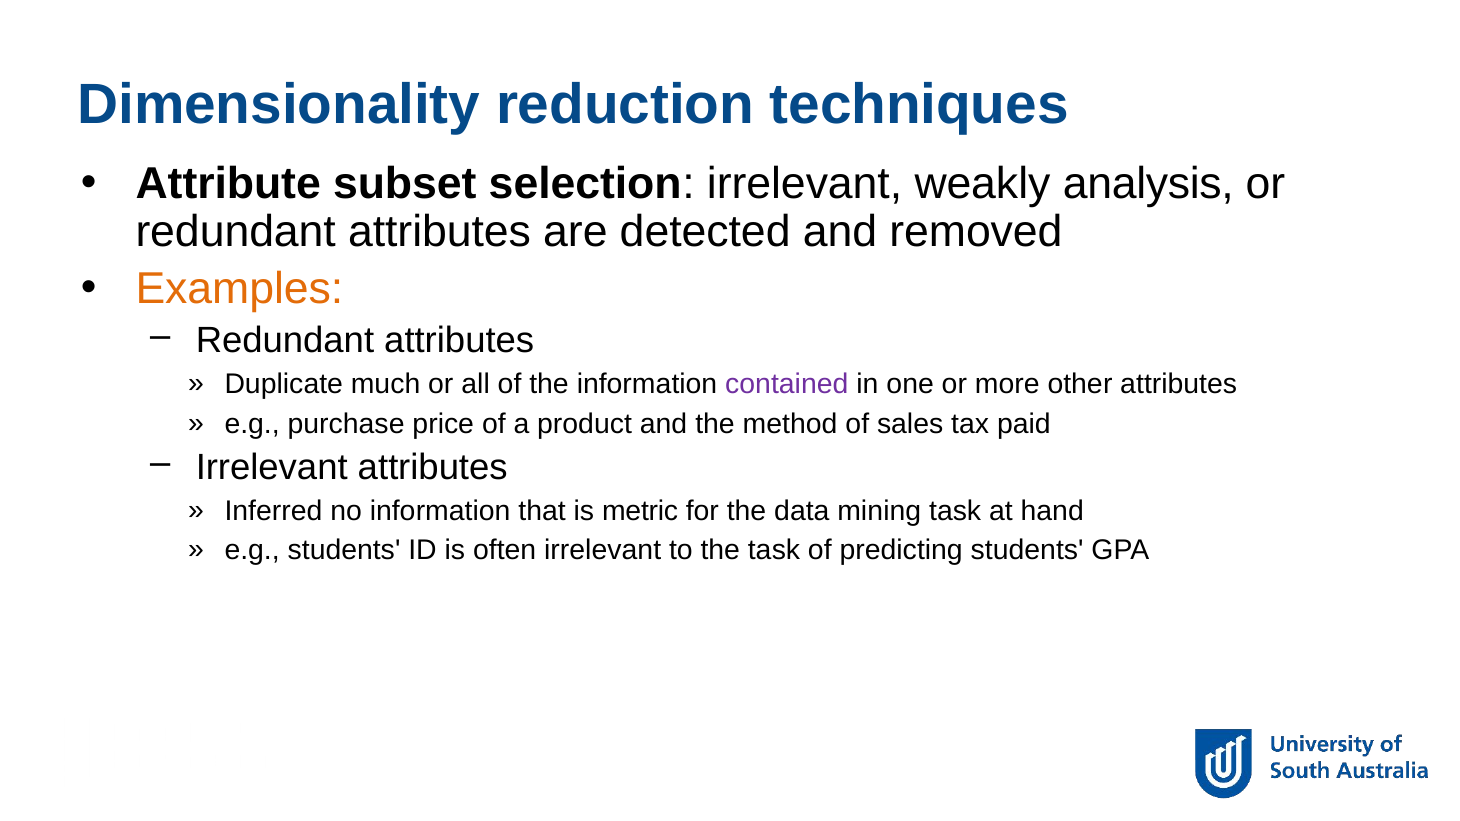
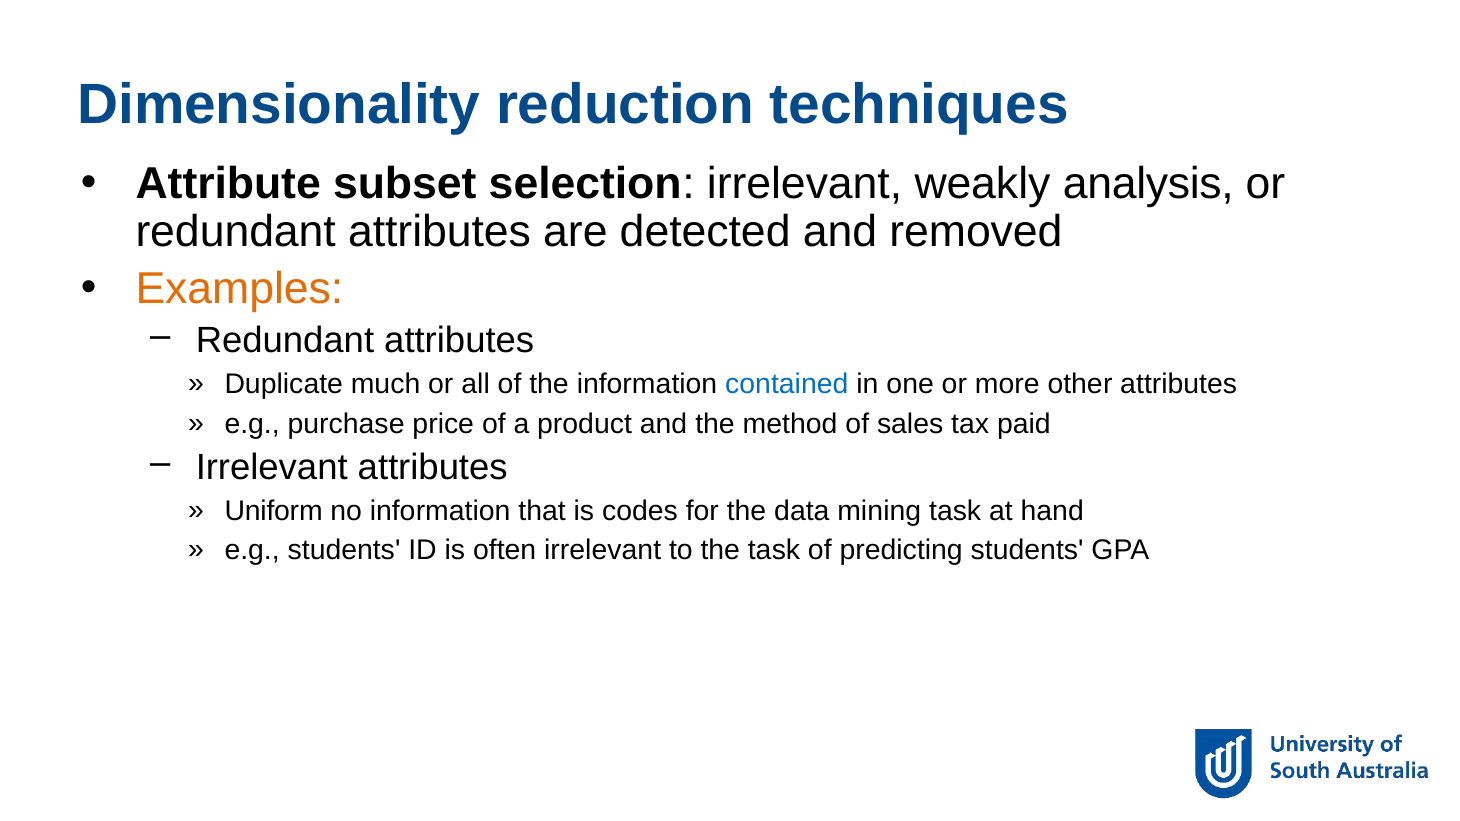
contained colour: purple -> blue (787, 385)
Inferred: Inferred -> Uniform (274, 511)
metric: metric -> codes (640, 511)
